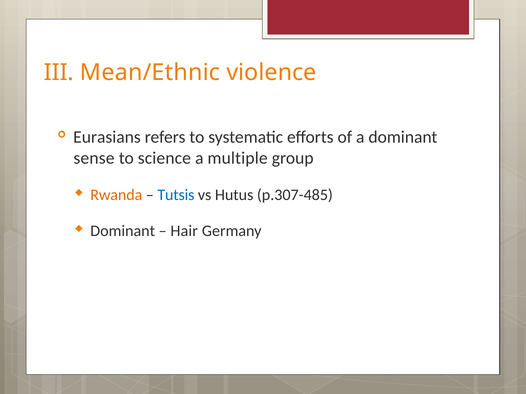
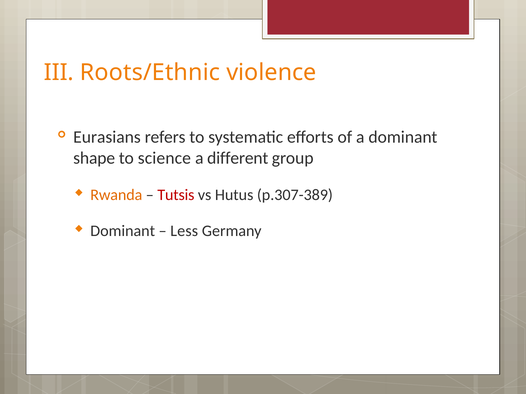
Mean/Ethnic: Mean/Ethnic -> Roots/Ethnic (150, 73)
sense: sense -> shape (94, 158)
multiple: multiple -> different (238, 158)
Tutsis colour: blue -> red (176, 195)
p.307-485: p.307-485 -> p.307-389 (295, 195)
Hair: Hair -> Less (184, 231)
